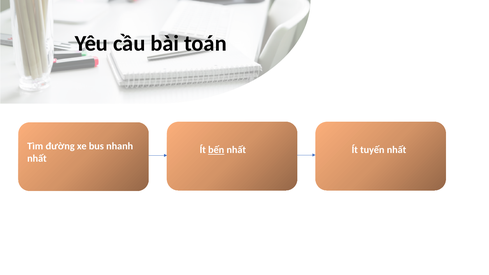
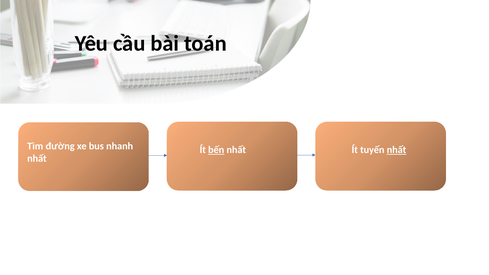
nhất underline: none -> present (397, 150)
